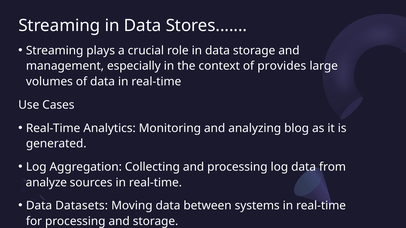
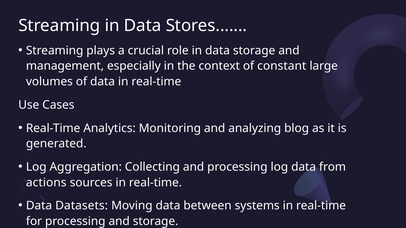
provides: provides -> constant (282, 66)
analyze: analyze -> actions (46, 183)
